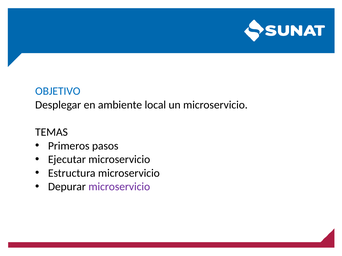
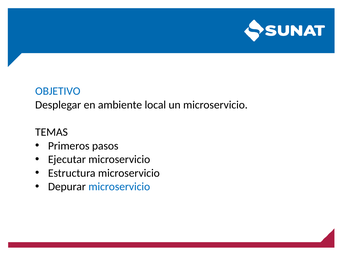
microservicio colour: purple -> blue (119, 187)
